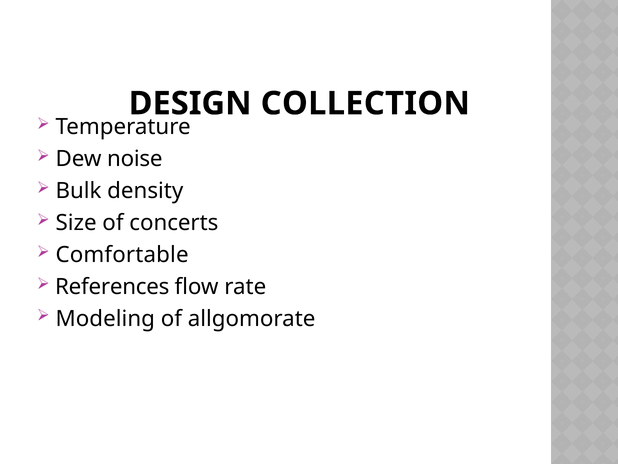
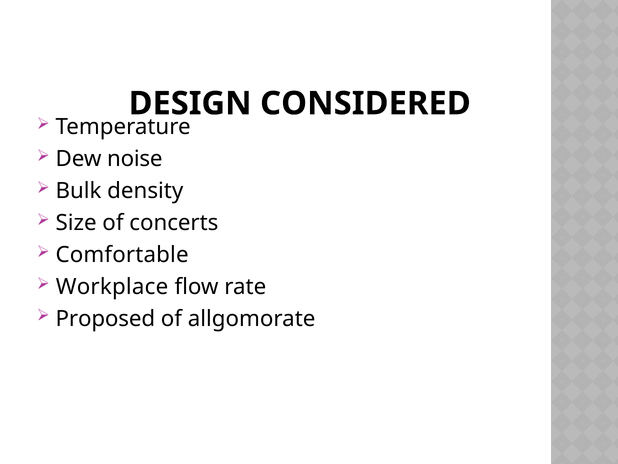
COLLECTION: COLLECTION -> CONSIDERED (365, 103)
References: References -> Workplace (112, 286)
Modeling: Modeling -> Proposed (105, 318)
